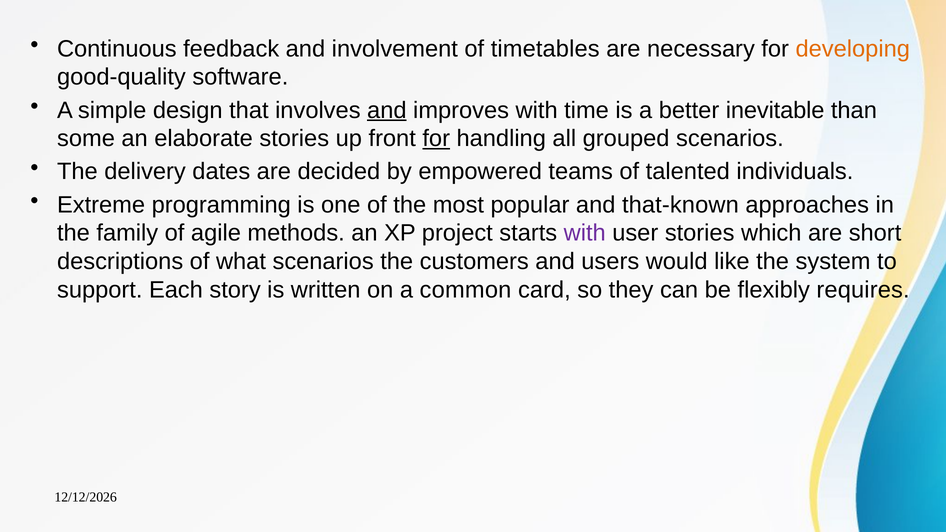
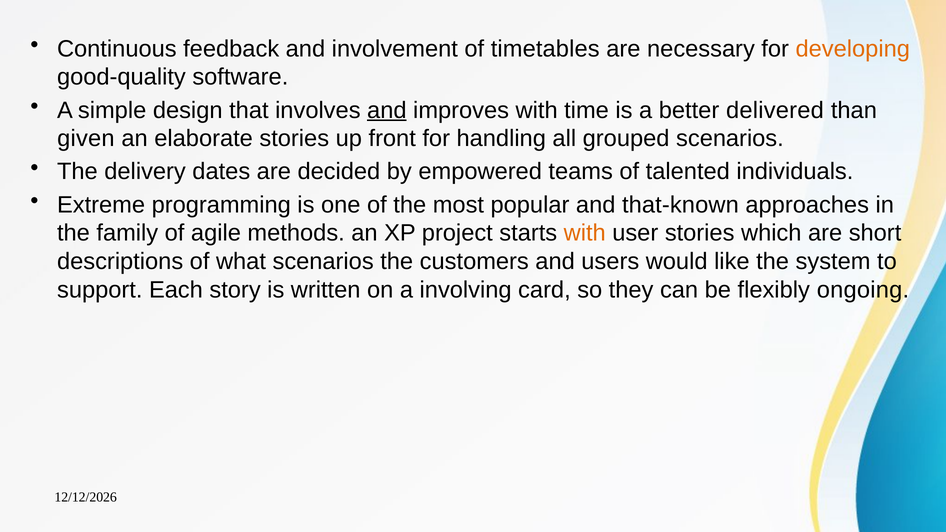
inevitable: inevitable -> delivered (775, 110)
some: some -> given (86, 139)
for underline: present -> none (436, 139)
with colour: purple -> orange (585, 233)
common: common -> involving (466, 290)
requires: requires -> ongoing (863, 290)
